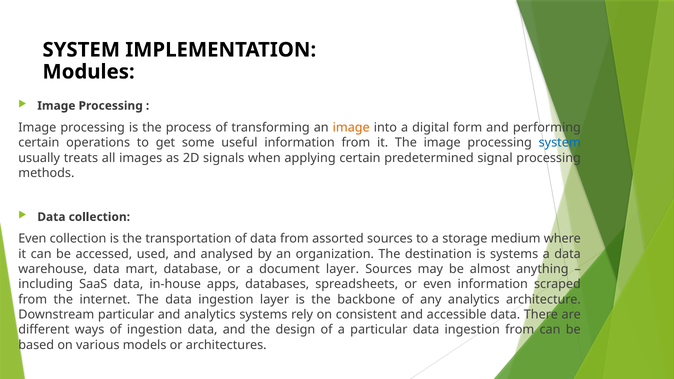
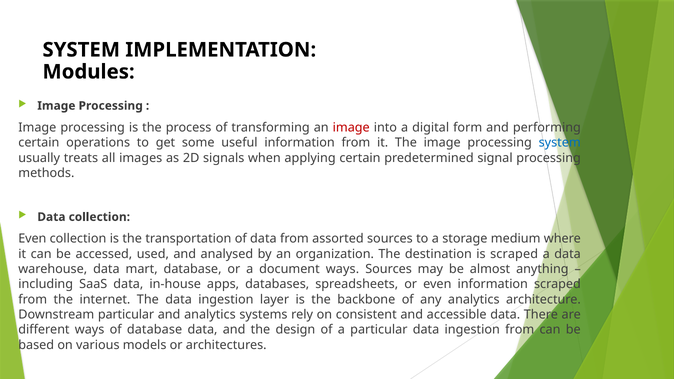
image colour: orange -> red (351, 128)
is systems: systems -> scraped (514, 254)
document layer: layer -> ways (342, 269)
of ingestion: ingestion -> database (155, 330)
